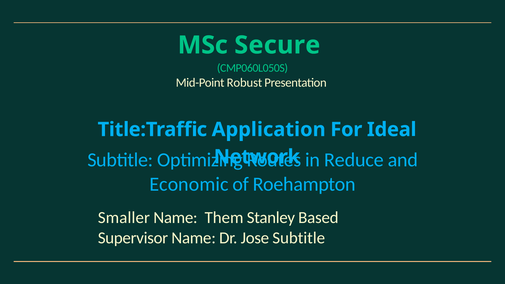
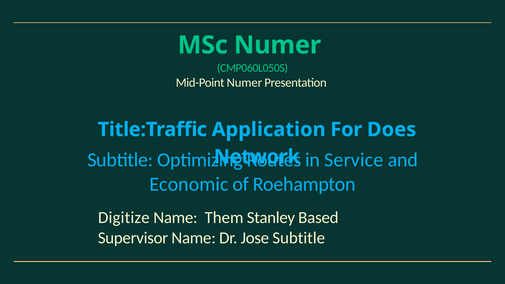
MSc Secure: Secure -> Numer (277, 45)
Mid-Point Robust: Robust -> Numer (244, 83)
Ideal: Ideal -> Does (392, 130)
Reduce: Reduce -> Service (354, 160)
Smaller: Smaller -> Digitize (124, 218)
